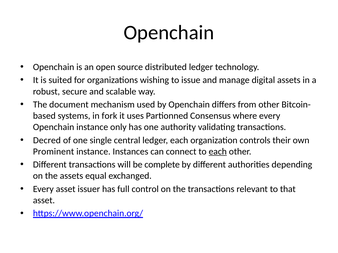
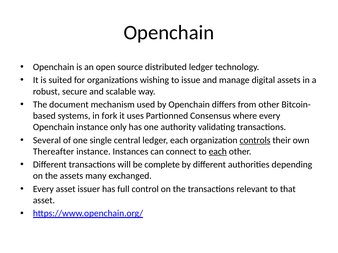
Decred: Decred -> Several (47, 140)
controls underline: none -> present (255, 140)
Prominent: Prominent -> Thereafter (54, 152)
equal: equal -> many (96, 176)
